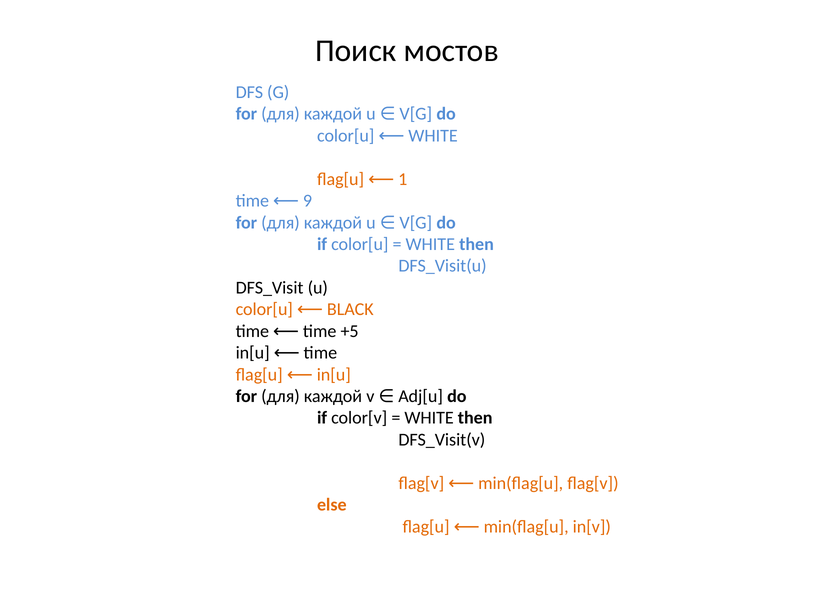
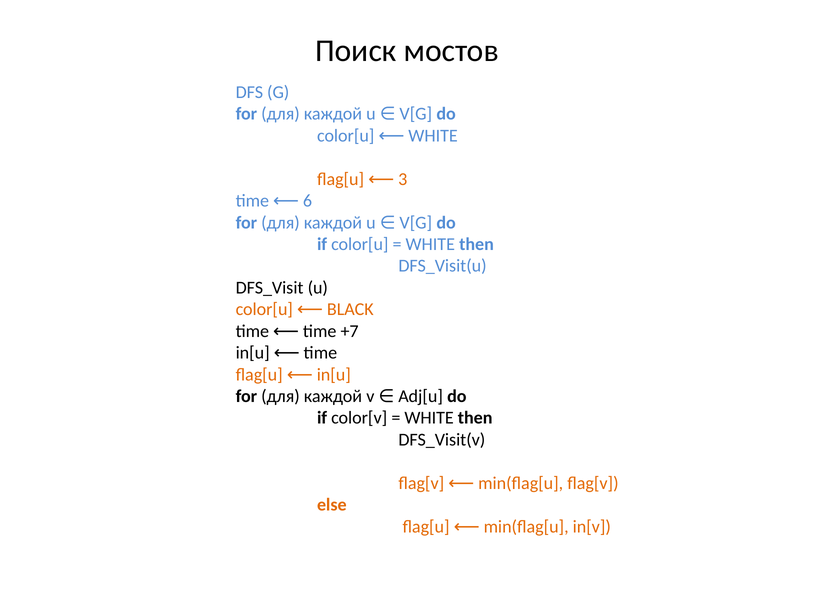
1: 1 -> 3 (403, 179)
9: 9 -> 6 (308, 201)
+5: +5 -> +7 (350, 331)
